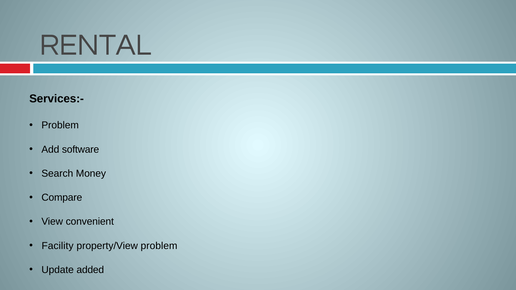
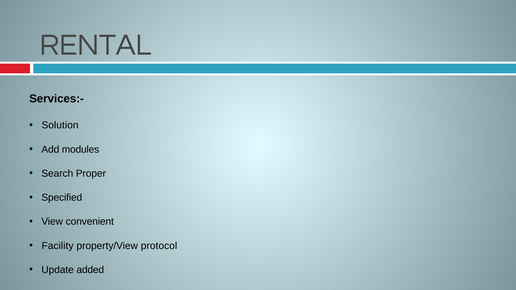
Problem: Problem -> Solution (60, 125)
software: software -> modules (81, 150)
Money: Money -> Proper (91, 174)
Compare: Compare -> Specified (62, 198)
property/View problem: problem -> protocol (159, 246)
